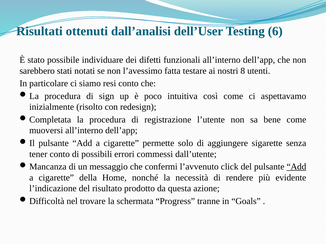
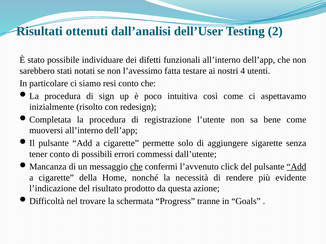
6: 6 -> 2 (275, 31)
8: 8 -> 4 (243, 71)
che underline: none -> present (136, 167)
